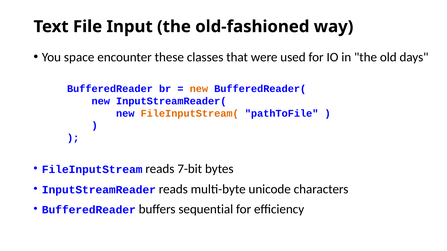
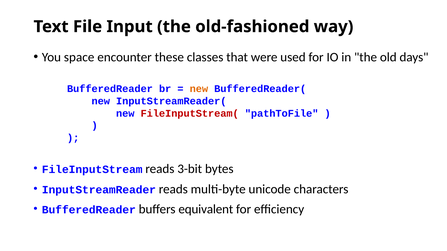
FileInputStream( colour: orange -> red (190, 114)
7-bit: 7-bit -> 3-bit (190, 169)
sequential: sequential -> equivalent (206, 210)
